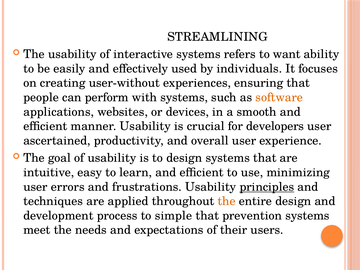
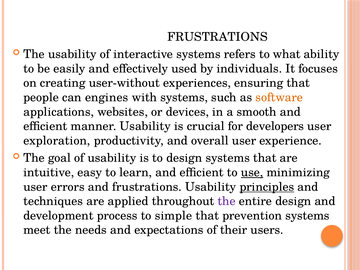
STREAMLINING: STREAMLINING -> FRUSTRATIONS (217, 37)
want: want -> what (287, 54)
perform: perform -> engines (107, 97)
ascertained: ascertained -> exploration (57, 141)
use underline: none -> present (252, 172)
the colour: orange -> purple (227, 201)
